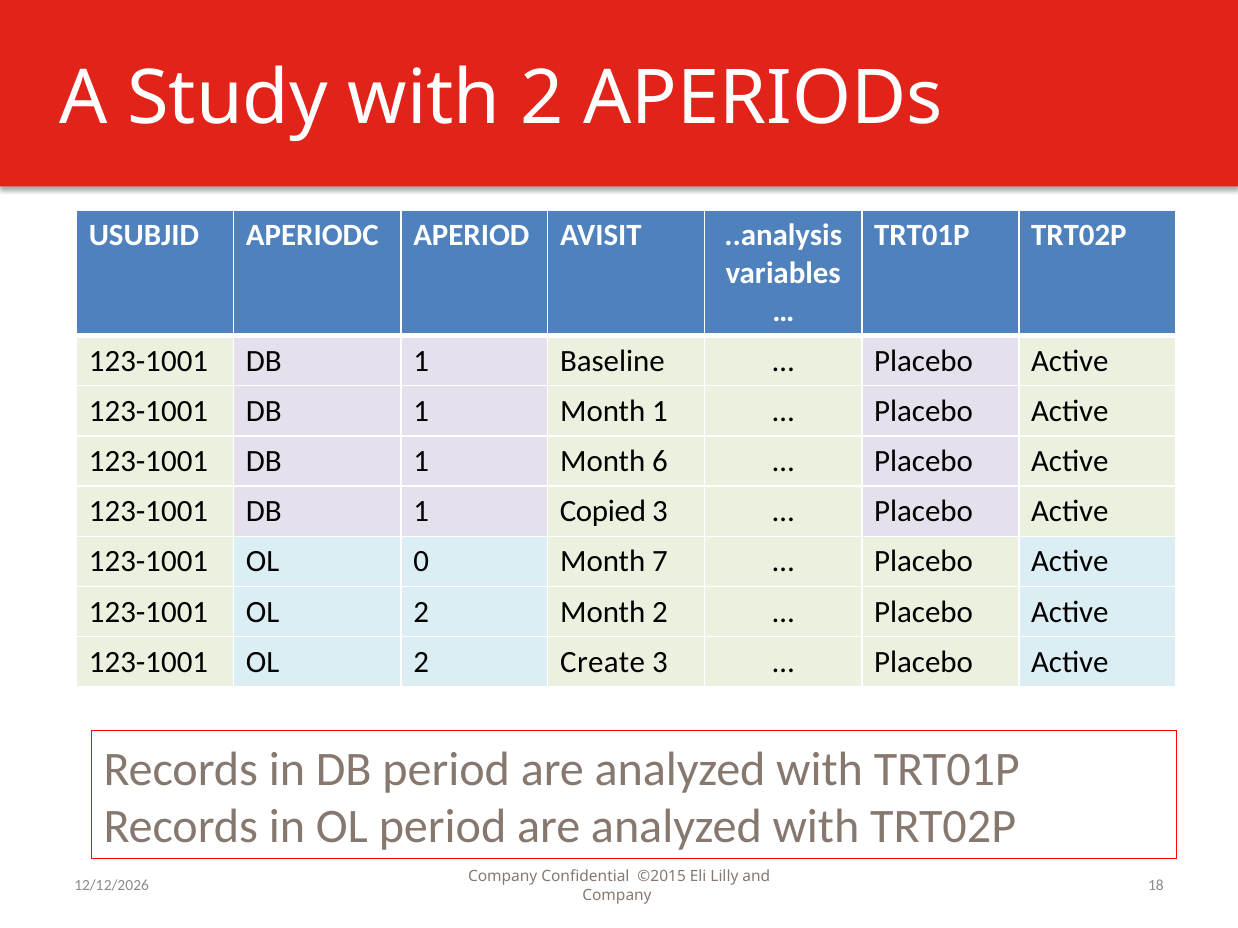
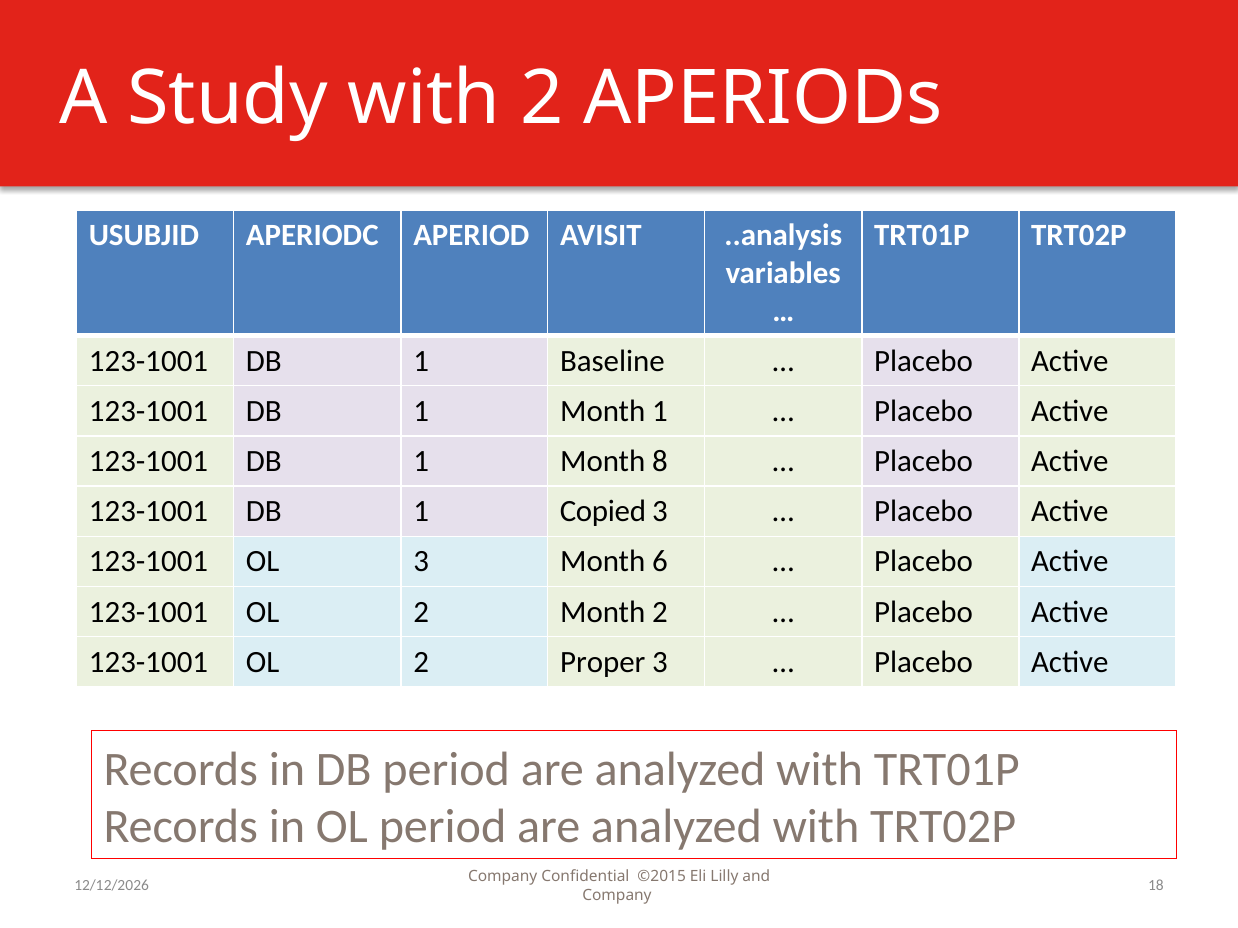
6: 6 -> 8 (660, 462)
OL 0: 0 -> 3 (421, 562)
7: 7 -> 6 (660, 562)
Create: Create -> Proper (603, 662)
